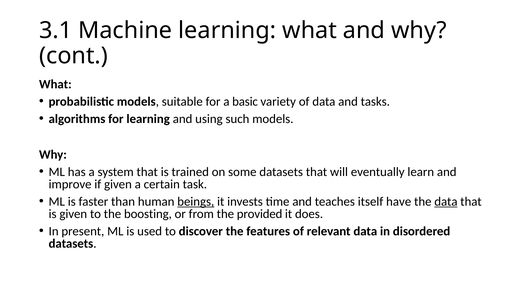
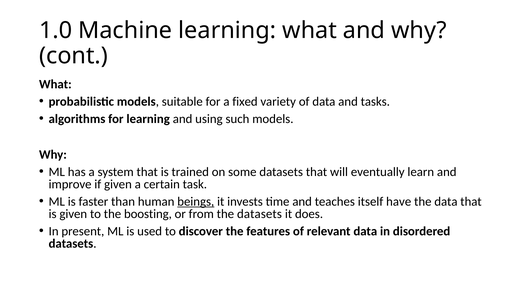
3.1: 3.1 -> 1.0 (56, 30)
basic: basic -> fixed (245, 102)
data underline: present -> none (446, 202)
the provided: provided -> datasets (259, 214)
